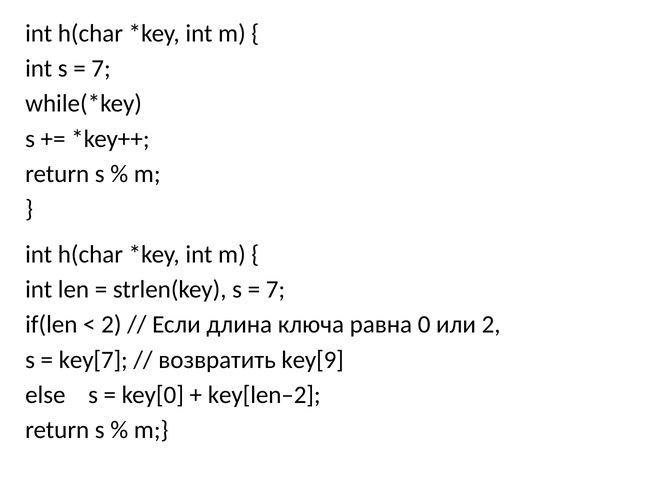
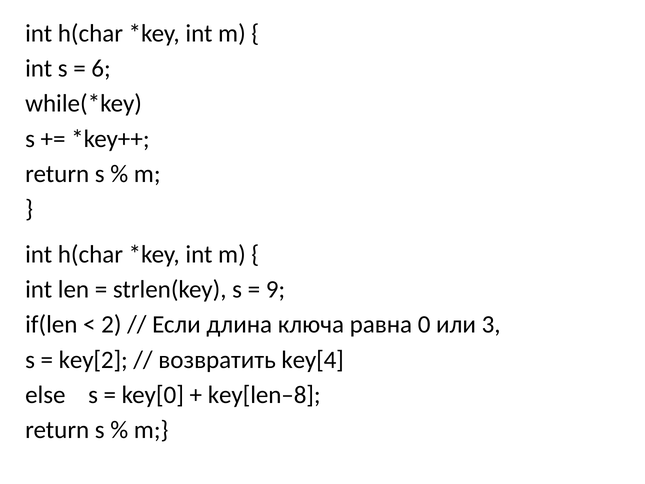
7: 7 -> 6 (101, 68)
7: 7 -> 9 (276, 289)
или 2: 2 -> 3 (491, 325)
key[7: key[7 -> key[2 (93, 360)
key[9: key[9 -> key[4 (313, 360)
key[len–2: key[len–2 -> key[len–8 (264, 395)
